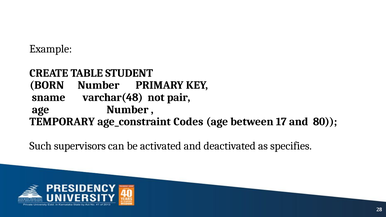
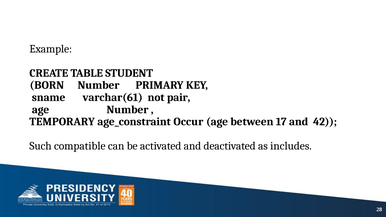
varchar(48: varchar(48 -> varchar(61 (113, 97)
Codes: Codes -> Occur (188, 122)
80: 80 -> 42 (325, 122)
supervisors: supervisors -> compatible (80, 146)
specifies: specifies -> includes (291, 146)
